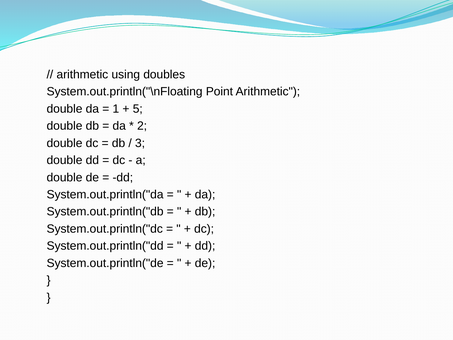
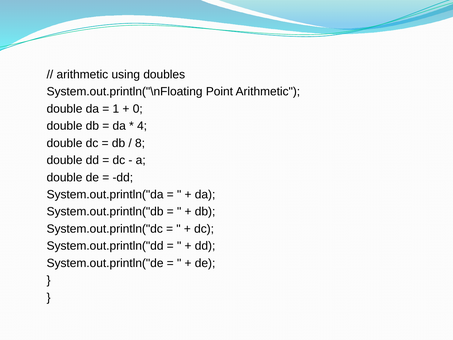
5: 5 -> 0 (138, 109)
2: 2 -> 4 (142, 126)
3: 3 -> 8 (140, 143)
